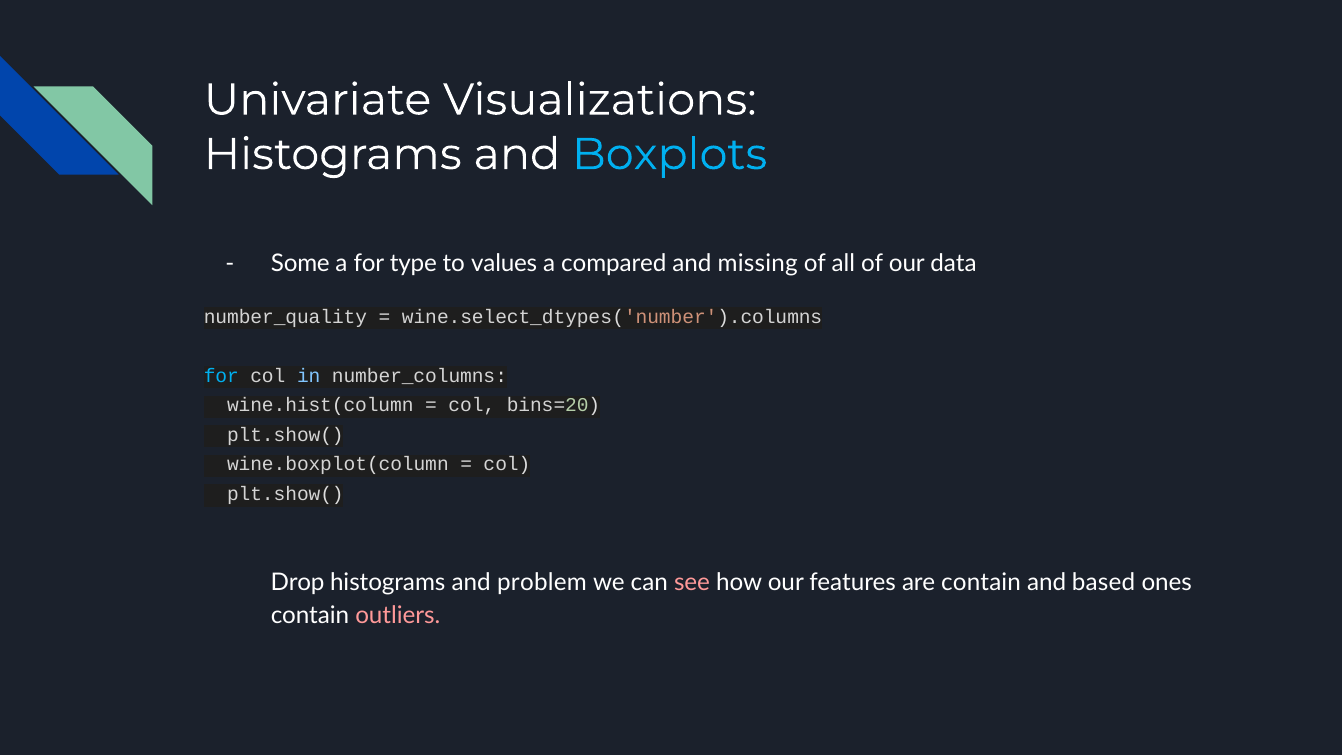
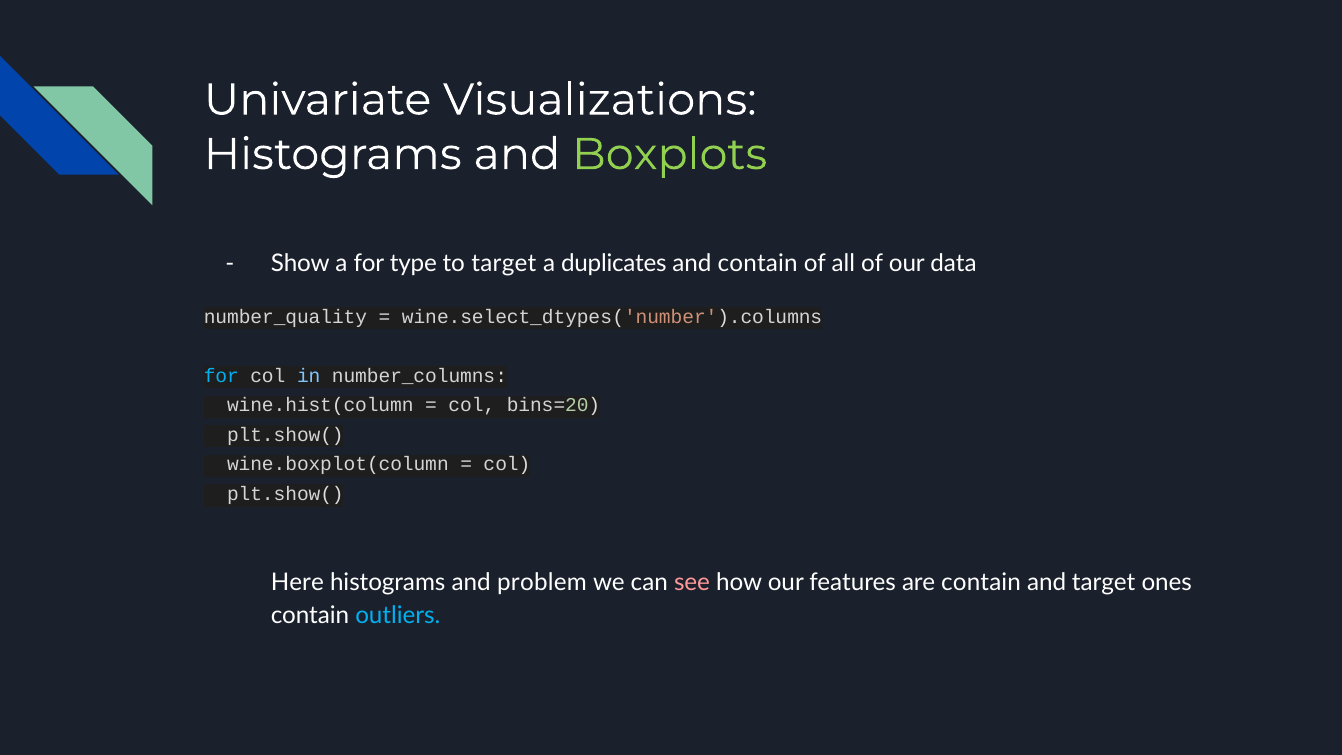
Boxplots colour: light blue -> light green (670, 154)
Some: Some -> Show (300, 264)
to values: values -> target (504, 264)
compared: compared -> duplicates (614, 264)
and missing: missing -> contain (758, 264)
Drop: Drop -> Here (297, 582)
and based: based -> target (1104, 582)
outliers colour: pink -> light blue (398, 616)
